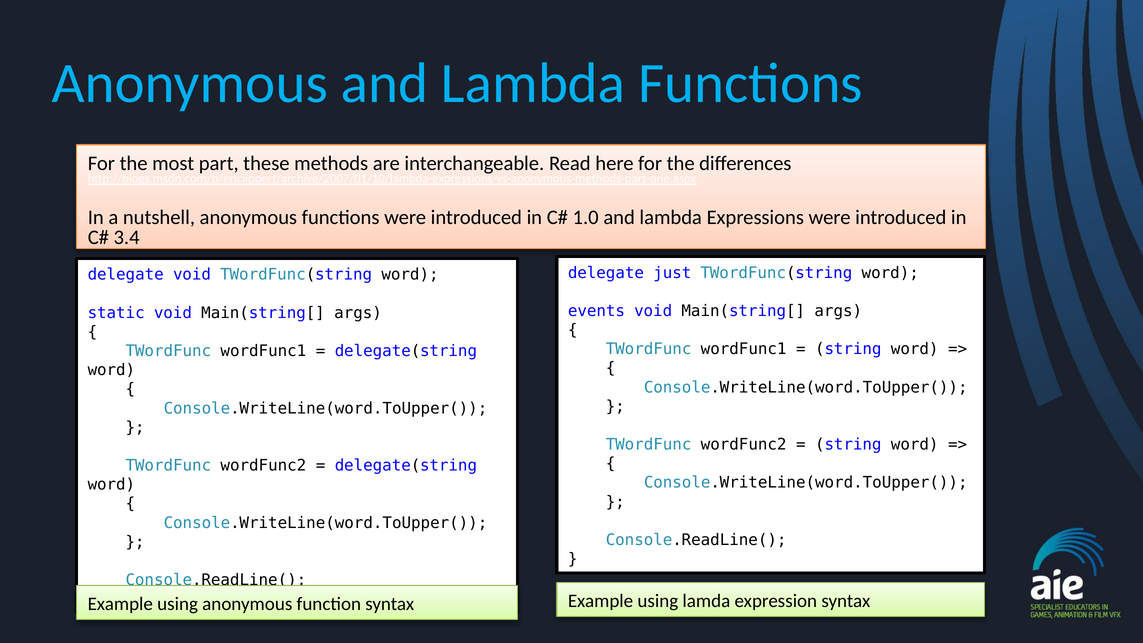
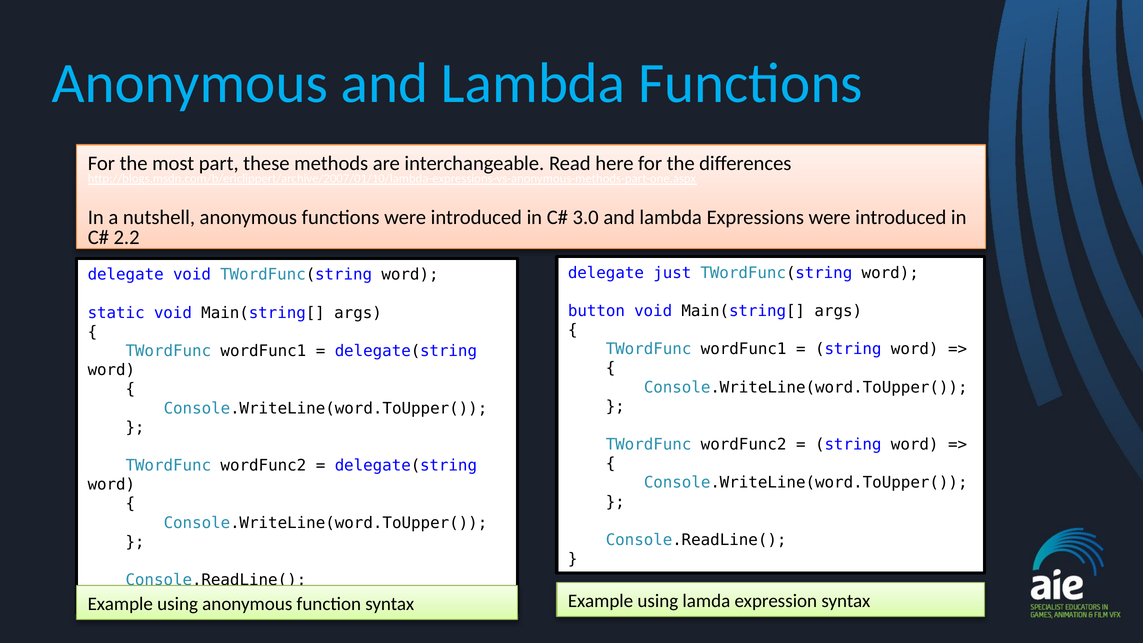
1.0: 1.0 -> 3.0 (586, 217)
3.4: 3.4 -> 2.2 (127, 237)
events: events -> button (596, 311)
